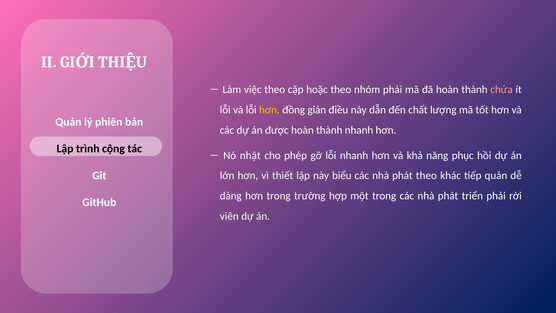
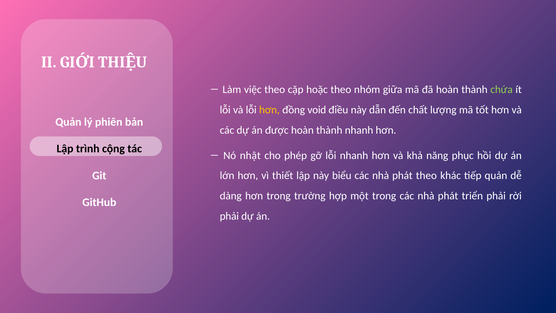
nhóm phải: phải -> giữa (393, 90)
chứa colour: pink -> light green (502, 90)
giản: giản -> void (317, 110)
viên: viên -> phải (229, 216)
